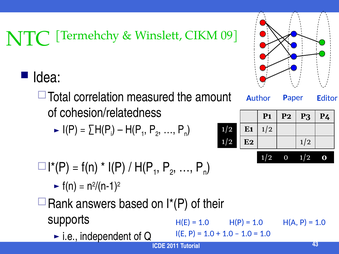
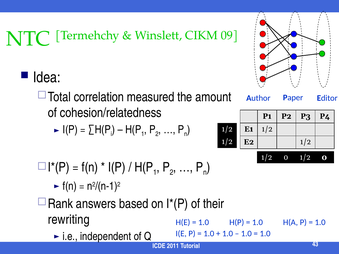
supports: supports -> rewriting (69, 220)
